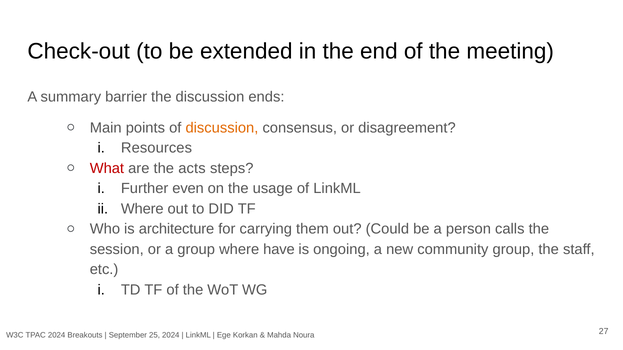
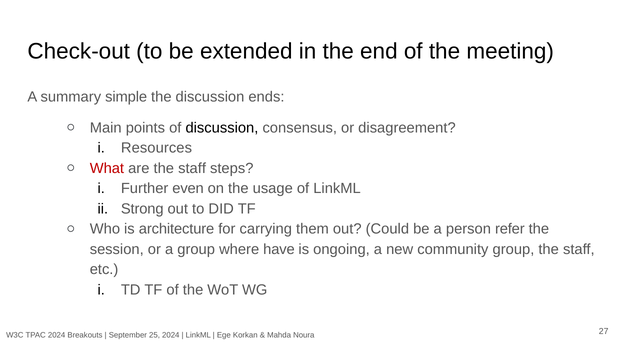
barrier: barrier -> simple (126, 97)
discussion colour: orange -> black (222, 128)
are the acts: acts -> staff (192, 168)
Where: Where -> Strong (142, 209)
calls: calls -> refer (510, 229)
